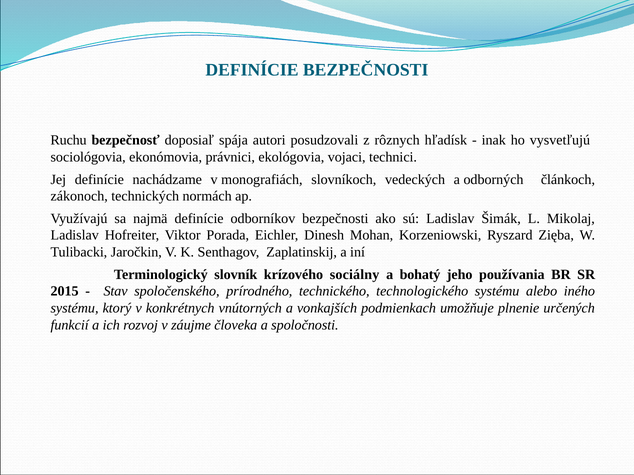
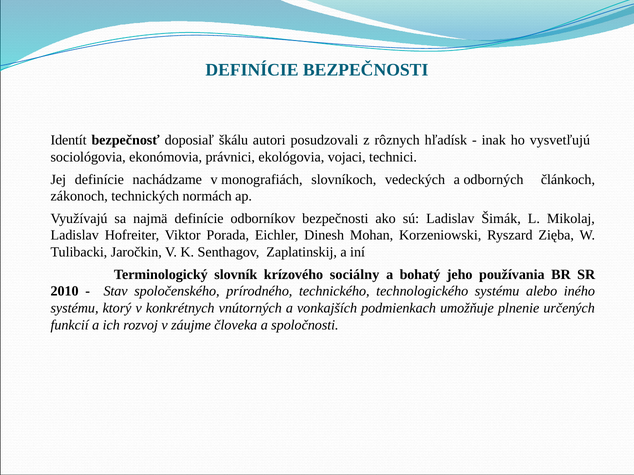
Ruchu: Ruchu -> Identít (69, 141)
spája: spája -> škálu (234, 141)
2015: 2015 -> 2010 (65, 292)
